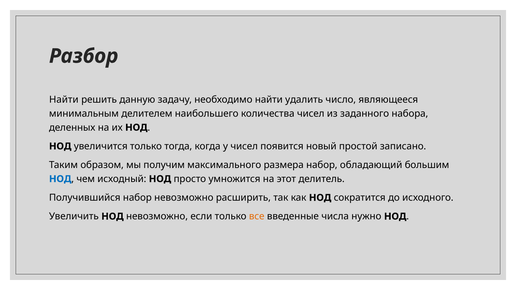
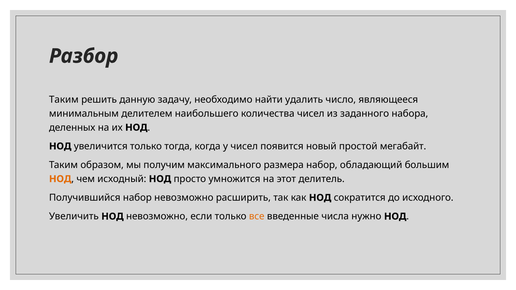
Найти: Найти -> Таким (64, 100)
записано: записано -> мегабайт (403, 146)
НОД colour: blue -> orange (60, 179)
